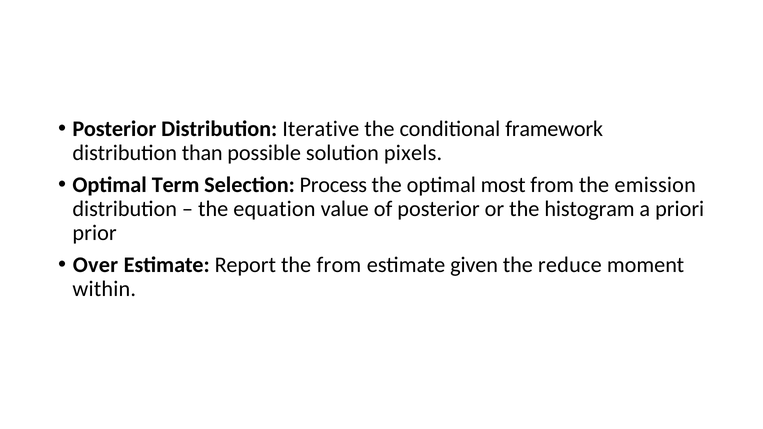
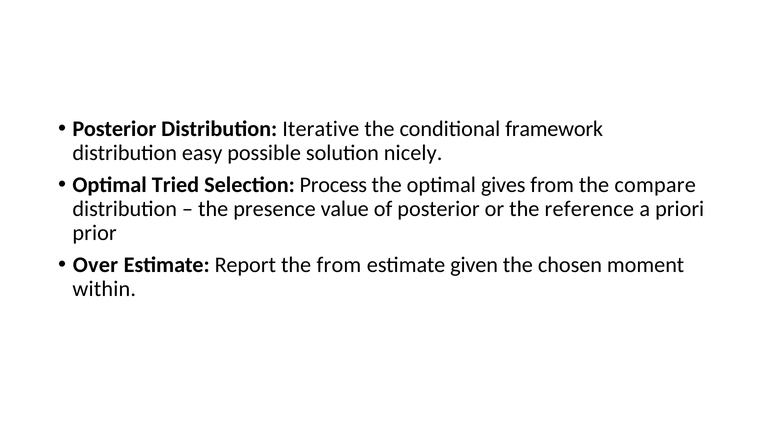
than: than -> easy (202, 153)
pixels: pixels -> nicely (413, 153)
Term: Term -> Tried (175, 185)
most: most -> gives (503, 185)
emission: emission -> compare (655, 185)
equation: equation -> presence (274, 209)
histogram: histogram -> reference (589, 209)
reduce: reduce -> chosen (570, 265)
